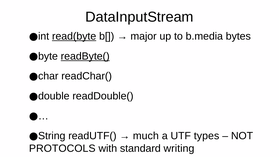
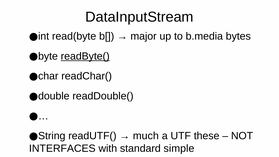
read(byte underline: present -> none (74, 36)
types: types -> these (207, 136)
PROTOCOLS: PROTOCOLS -> INTERFACES (62, 148)
writing: writing -> simple (179, 148)
